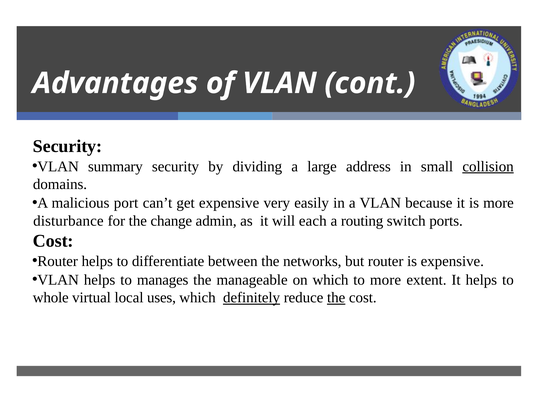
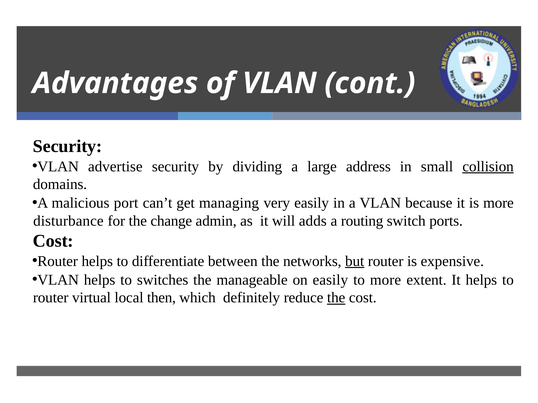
summary: summary -> advertise (115, 167)
get expensive: expensive -> managing (229, 203)
each: each -> adds (313, 221)
but underline: none -> present (355, 261)
manages: manages -> switches (163, 280)
on which: which -> easily (330, 280)
whole: whole -> router (51, 298)
uses: uses -> then (161, 298)
definitely underline: present -> none (252, 298)
